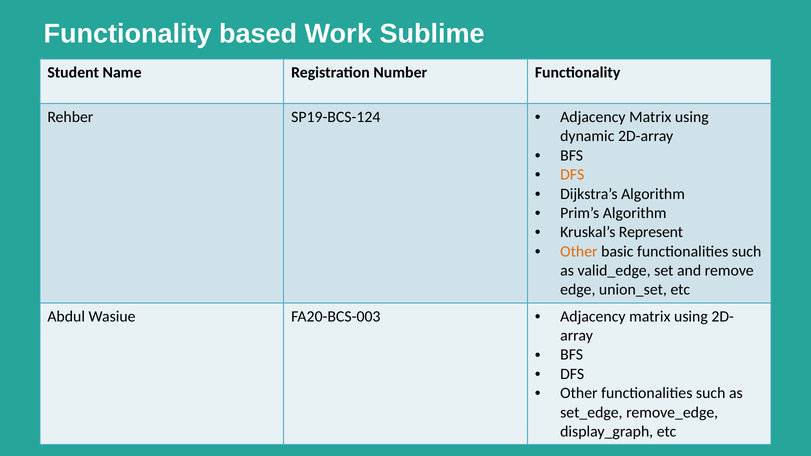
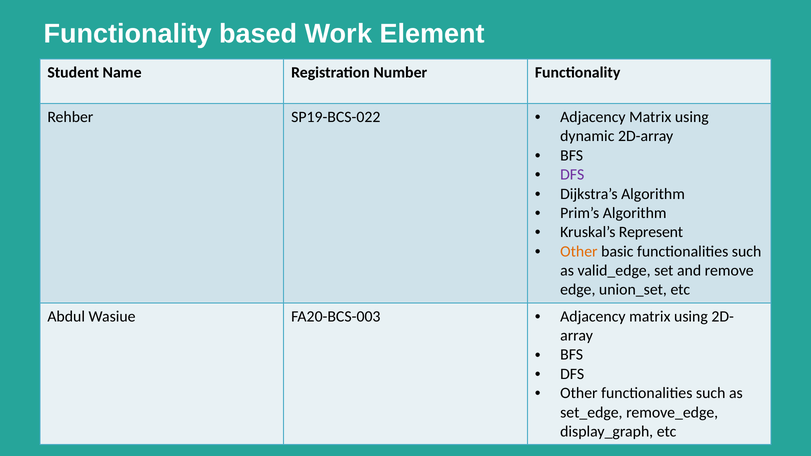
Sublime: Sublime -> Element (432, 34)
SP19-BCS-124: SP19-BCS-124 -> SP19-BCS-022 (336, 117)
DFS colour: orange -> purple (572, 175)
